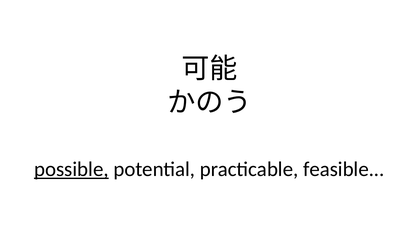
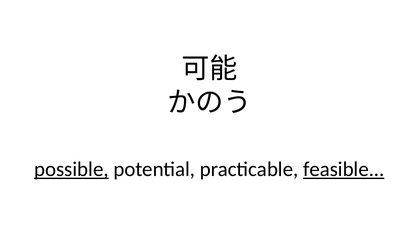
feasible underline: none -> present (344, 169)
